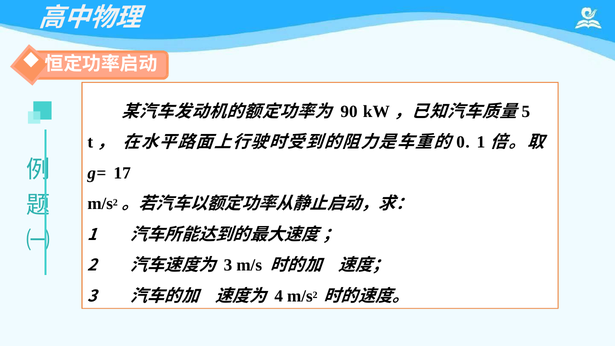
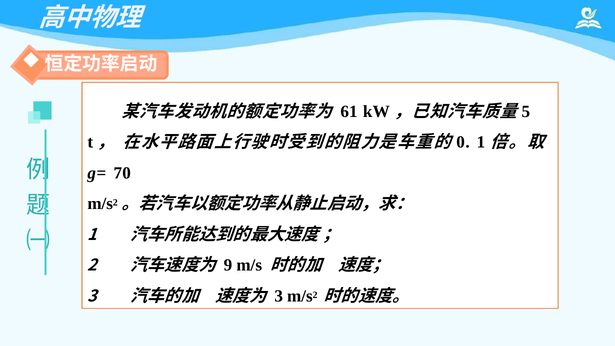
90: 90 -> 61 (349, 111)
17: 17 -> 70 (122, 173)
3: 3 -> 9 (228, 265)
4: 4 -> 3 (279, 296)
